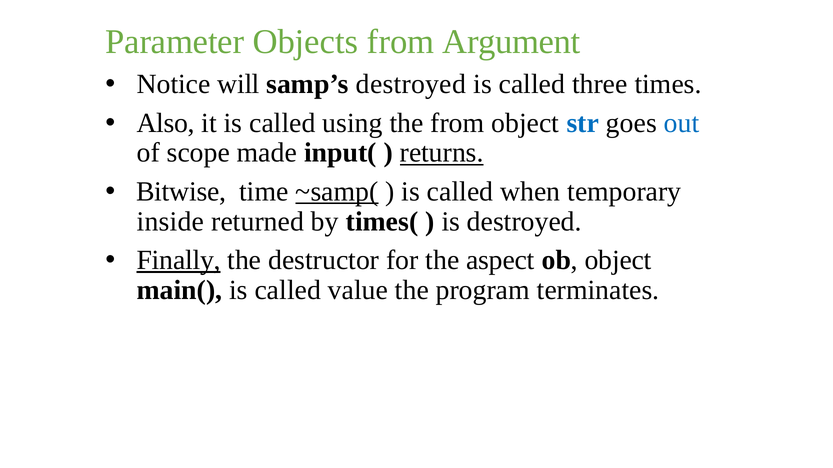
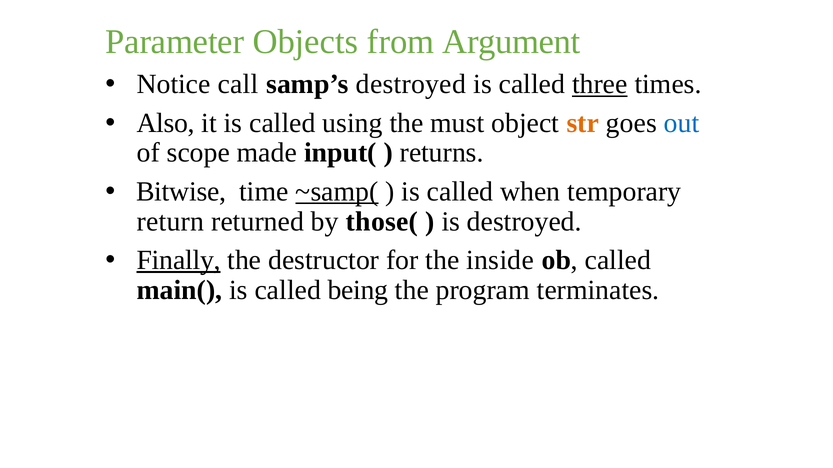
will: will -> call (238, 84)
three underline: none -> present (600, 84)
the from: from -> must (457, 123)
str colour: blue -> orange (583, 123)
returns underline: present -> none (442, 153)
inside: inside -> return (170, 222)
times(: times( -> those( (382, 222)
aspect: aspect -> inside (500, 260)
ob object: object -> called (618, 260)
value: value -> being (358, 290)
